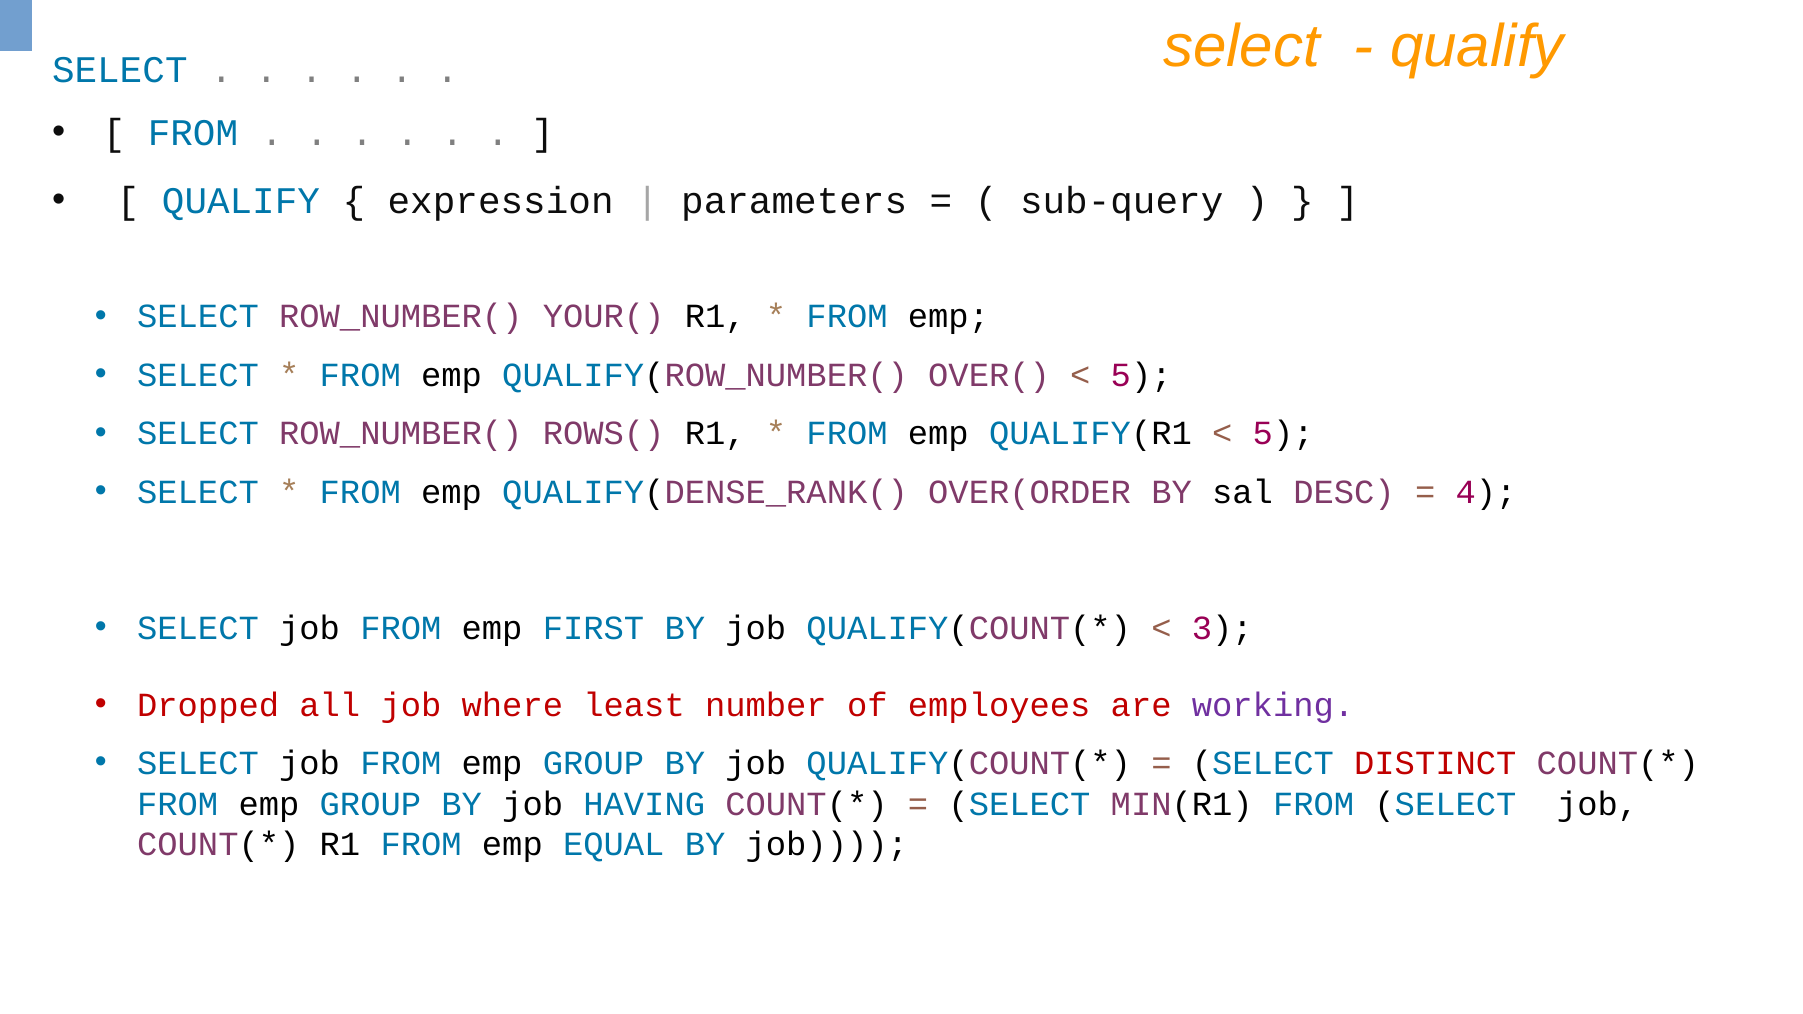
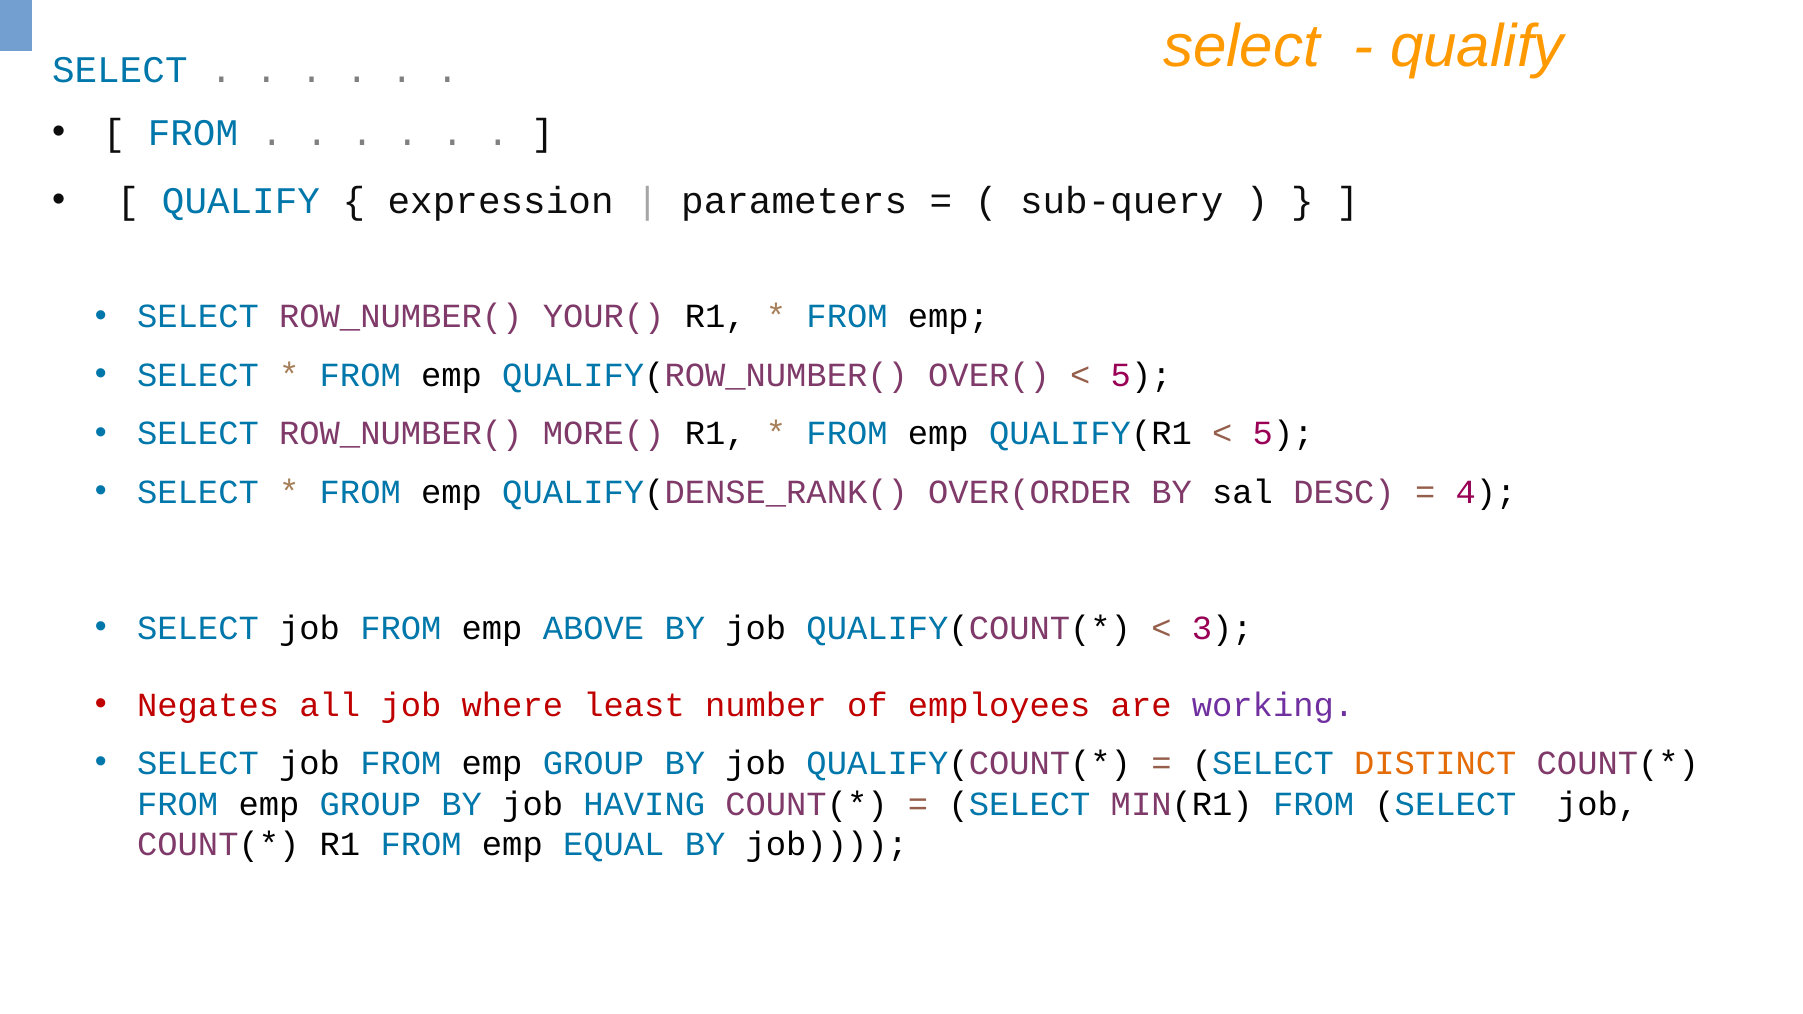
ROWS(: ROWS( -> MORE( (604, 434)
FIRST: FIRST -> ABOVE (594, 628)
Dropped: Dropped -> Negates (208, 705)
DISTINCT colour: red -> orange (1435, 764)
